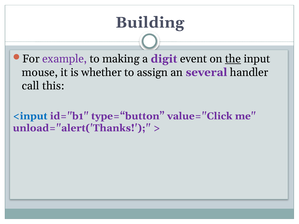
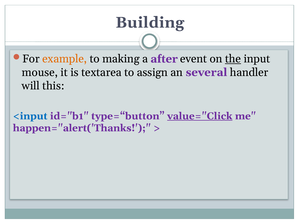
example colour: purple -> orange (65, 59)
digit: digit -> after (164, 59)
whether: whether -> textarea (101, 72)
call: call -> will (31, 86)
value="Click underline: none -> present (200, 116)
unload="alert('Thanks: unload="alert('Thanks -> happen="alert('Thanks (82, 128)
